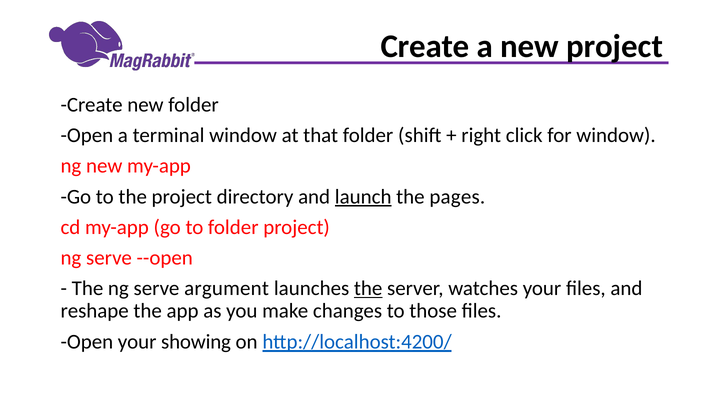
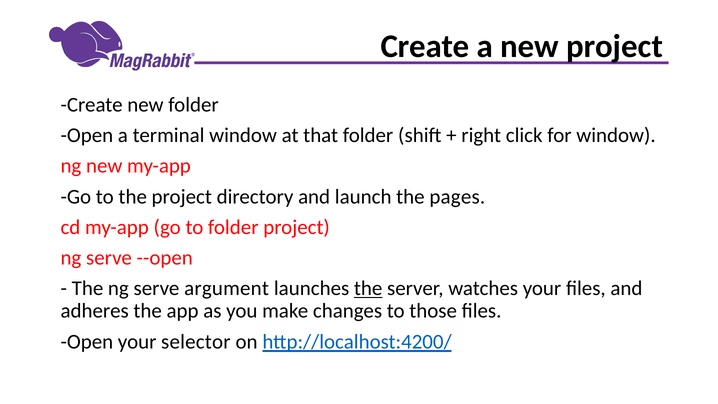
launch underline: present -> none (363, 197)
reshape: reshape -> adheres (95, 311)
showing: showing -> selector (196, 342)
